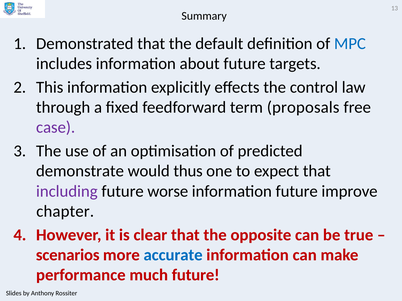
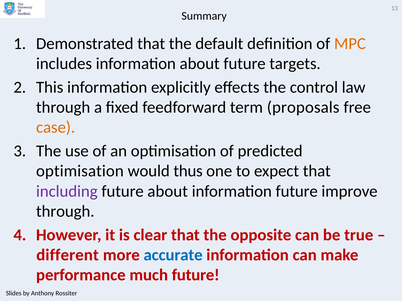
MPC colour: blue -> orange (350, 44)
case colour: purple -> orange (56, 128)
demonstrate: demonstrate -> optimisation (80, 171)
future worse: worse -> about (168, 192)
chapter: chapter -> through (65, 212)
scenarios: scenarios -> different (68, 255)
